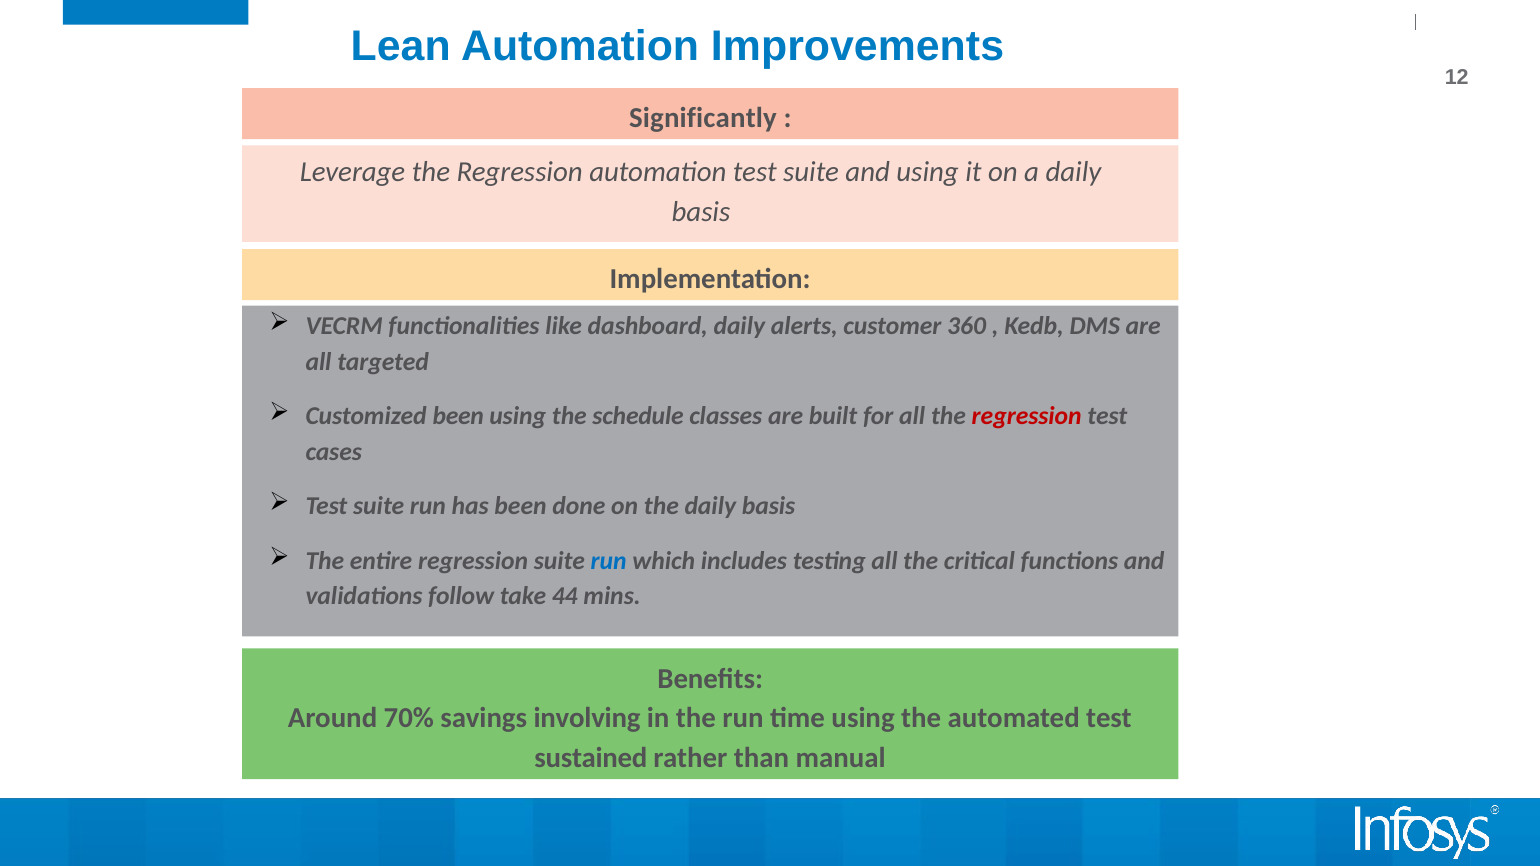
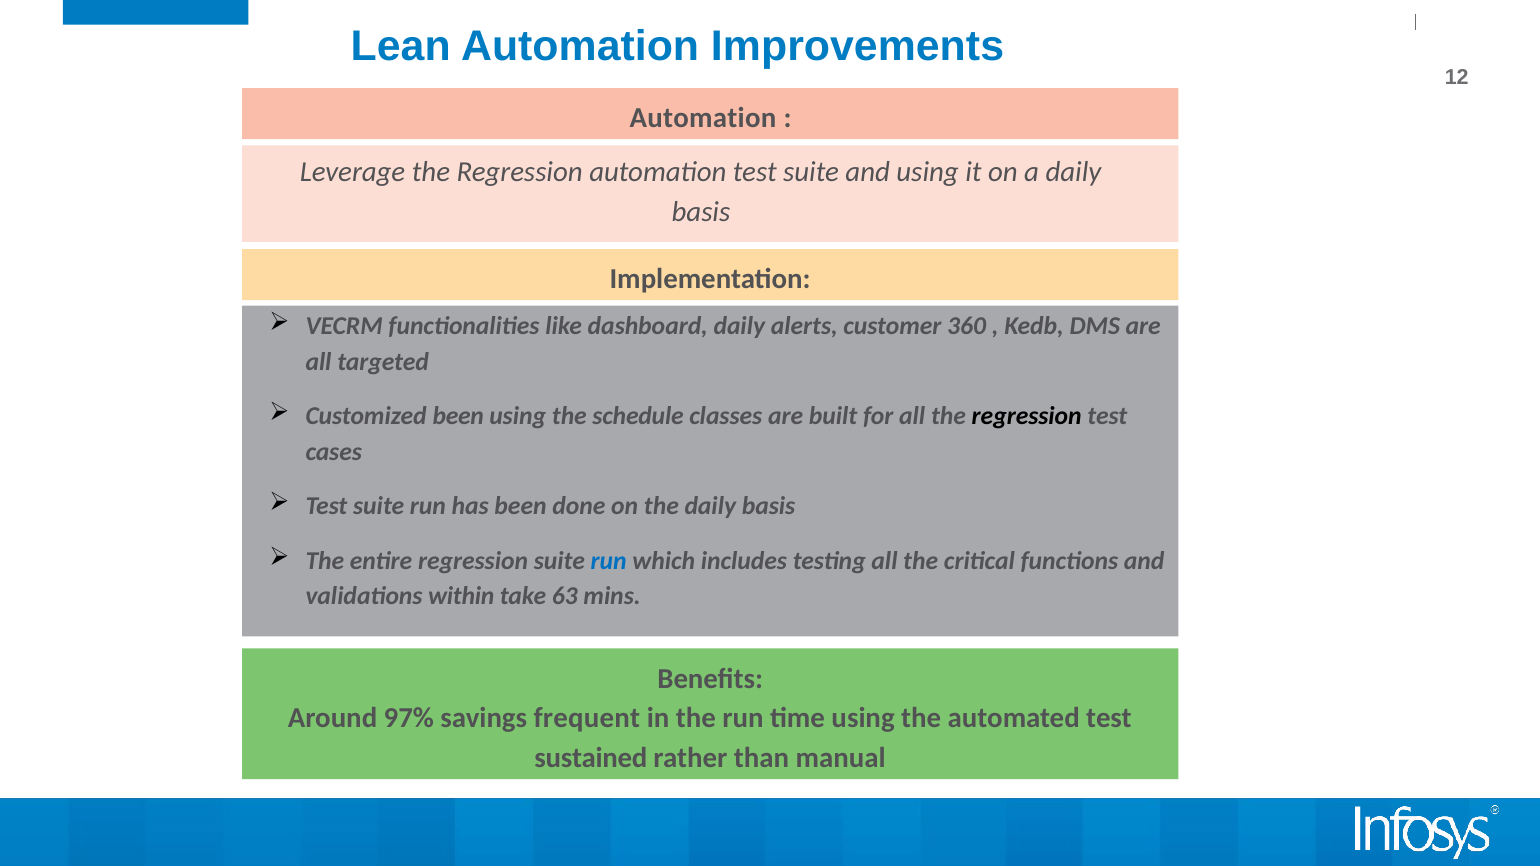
Significantly: Significantly -> Automation (703, 118)
regression colour: red -> black (1027, 416)
follow: follow -> within (461, 596)
44: 44 -> 63 (565, 596)
70%: 70% -> 97% (409, 719)
involving: involving -> frequent (587, 719)
